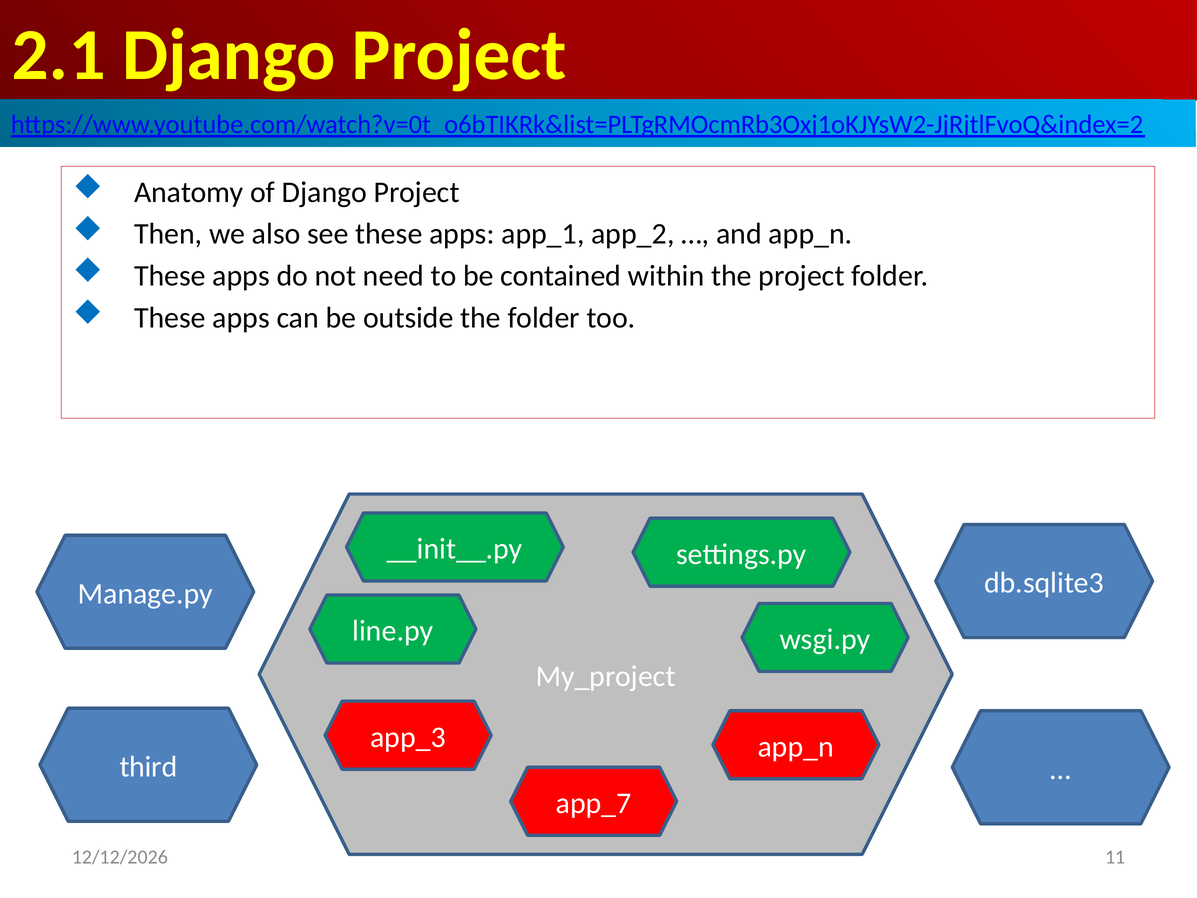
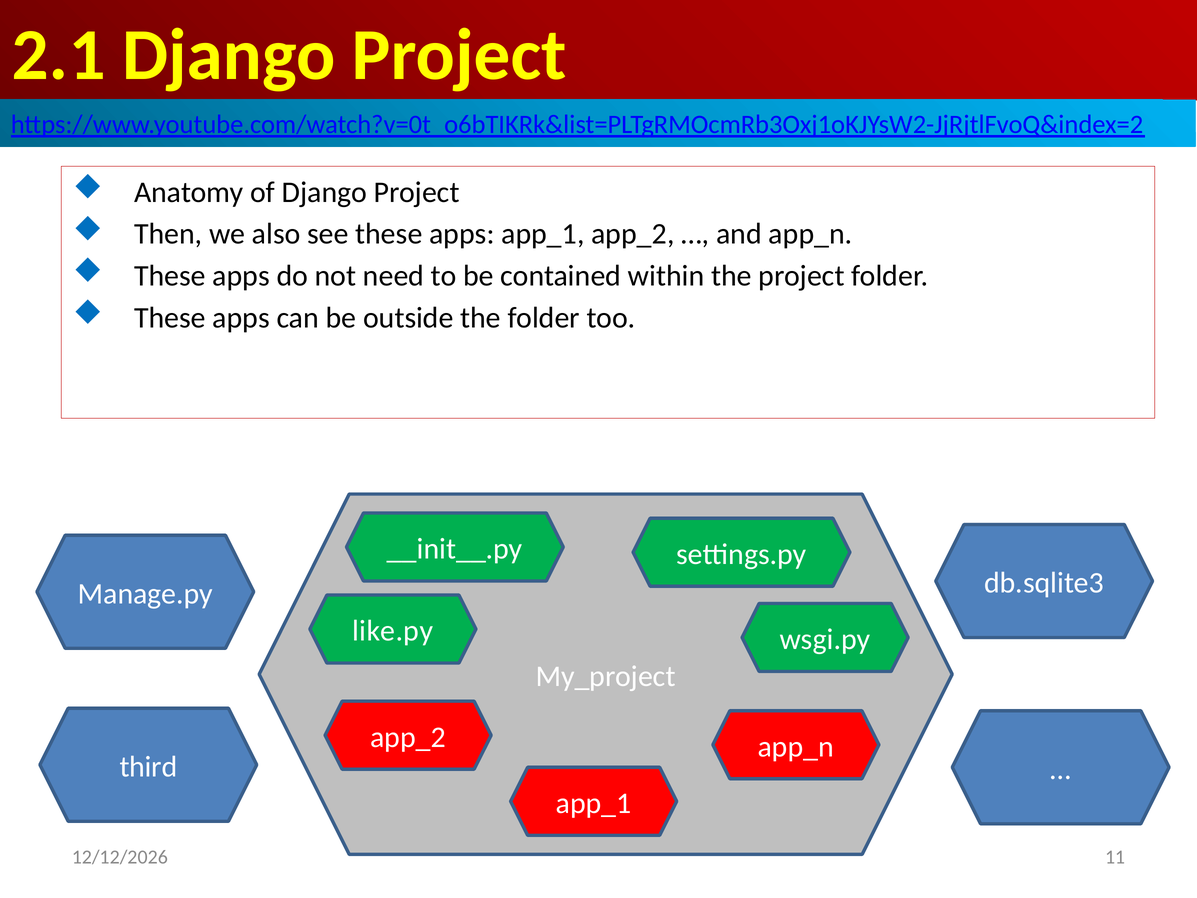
line.py: line.py -> like.py (393, 631)
app_3: app_3 -> app_2 (408, 737)
app_7: app_7 -> app_1 (594, 803)
